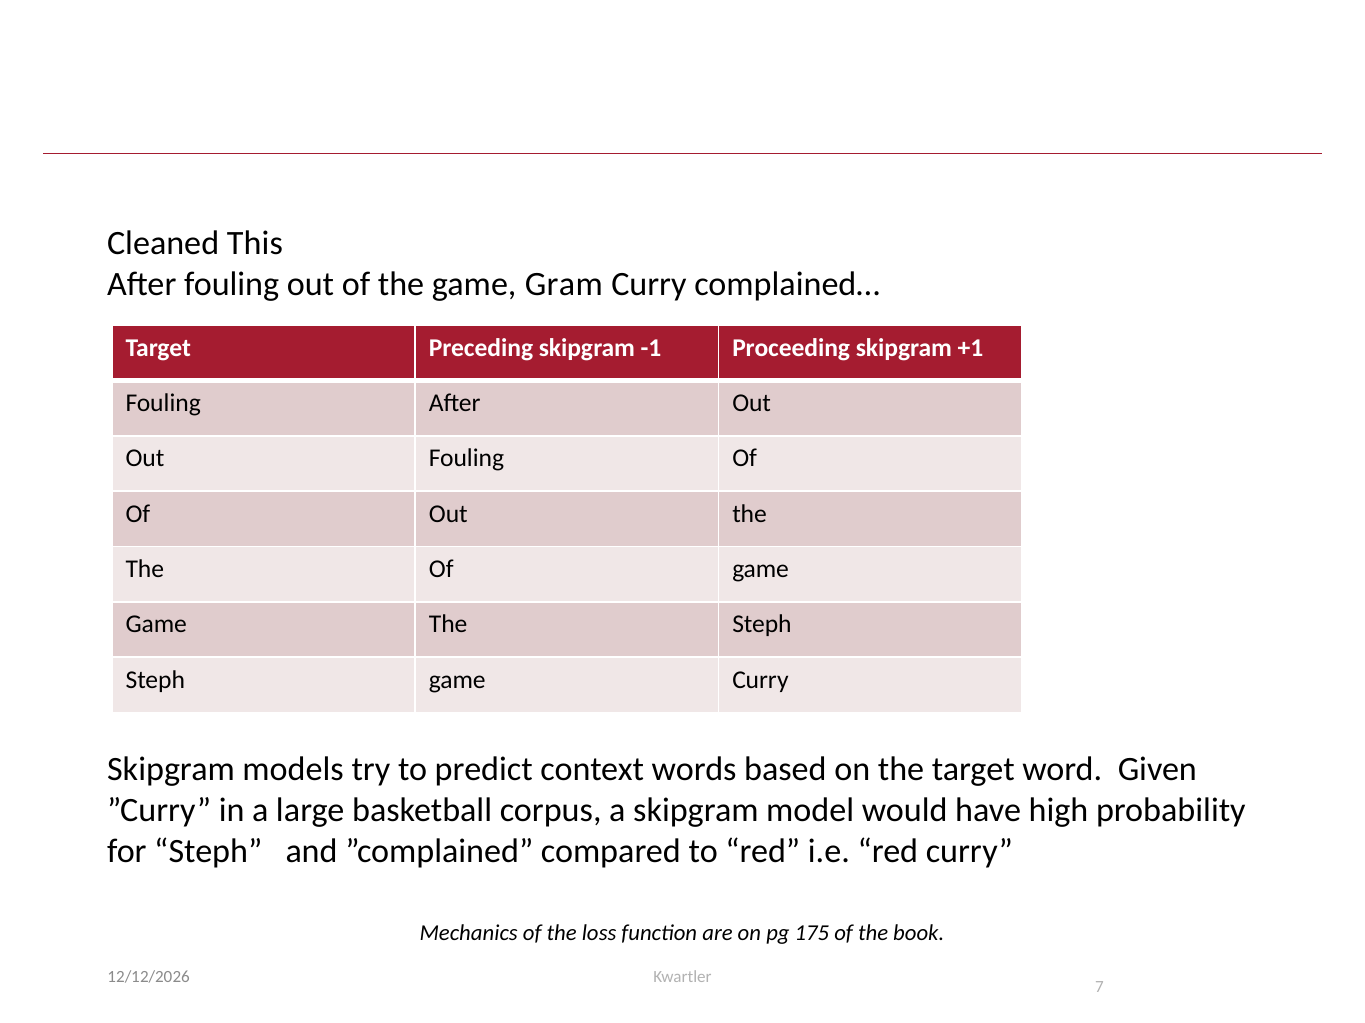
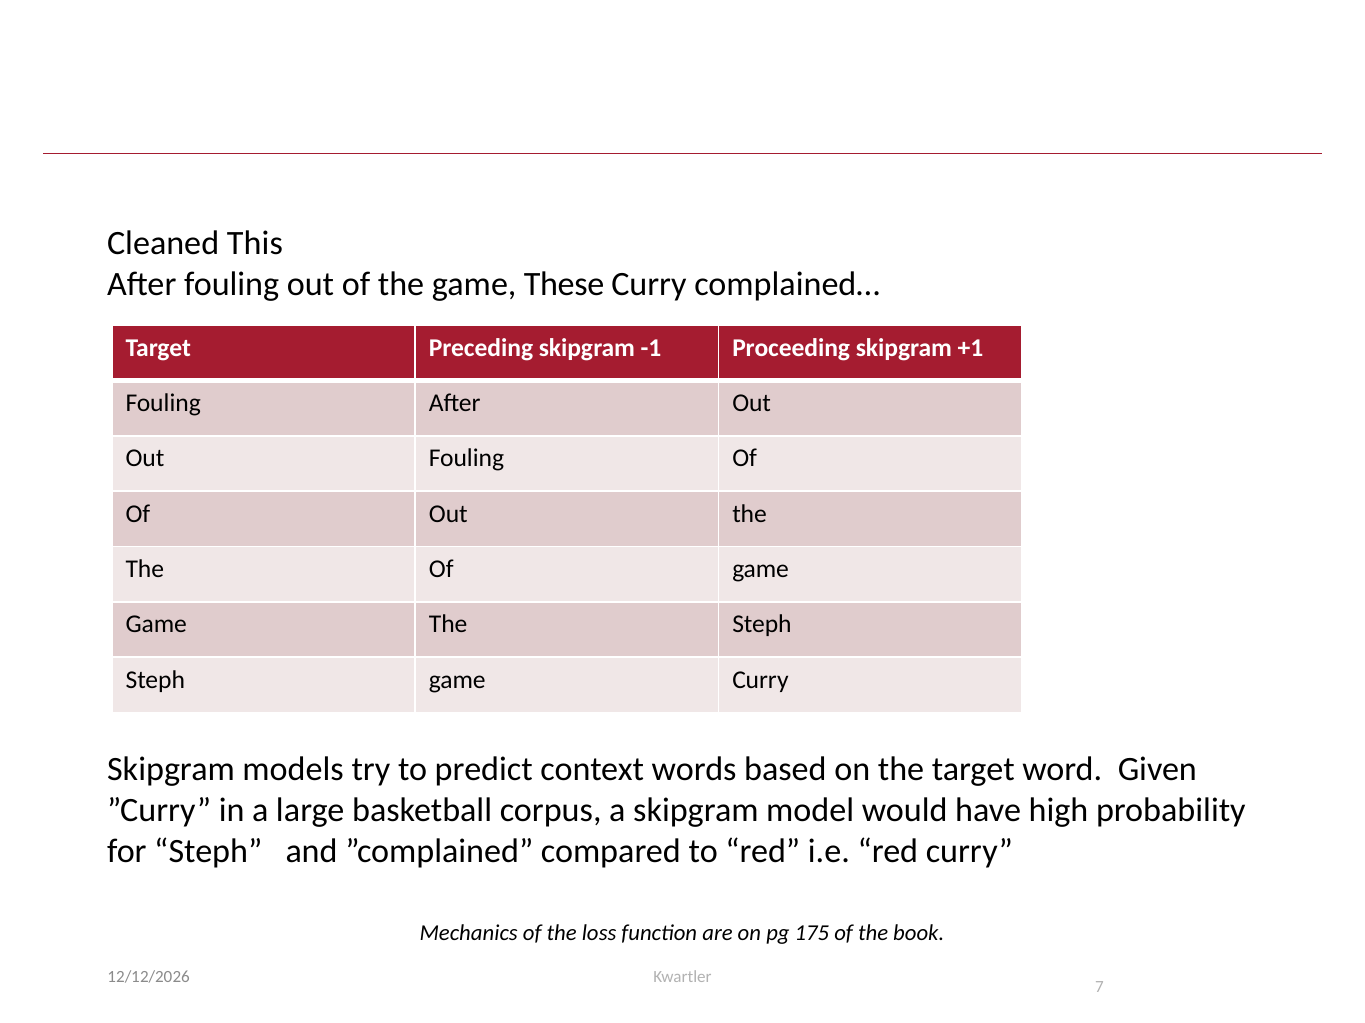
Gram: Gram -> These (564, 285)
